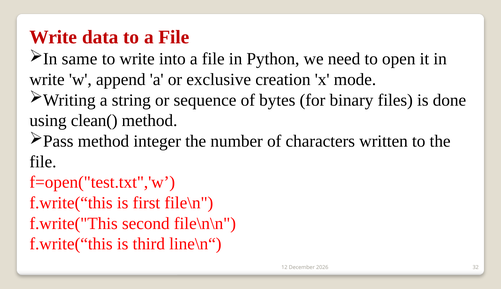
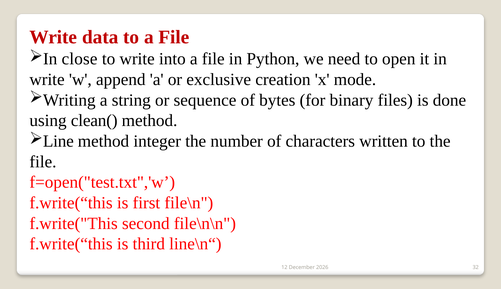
same: same -> close (80, 59)
Pass: Pass -> Line (58, 141)
